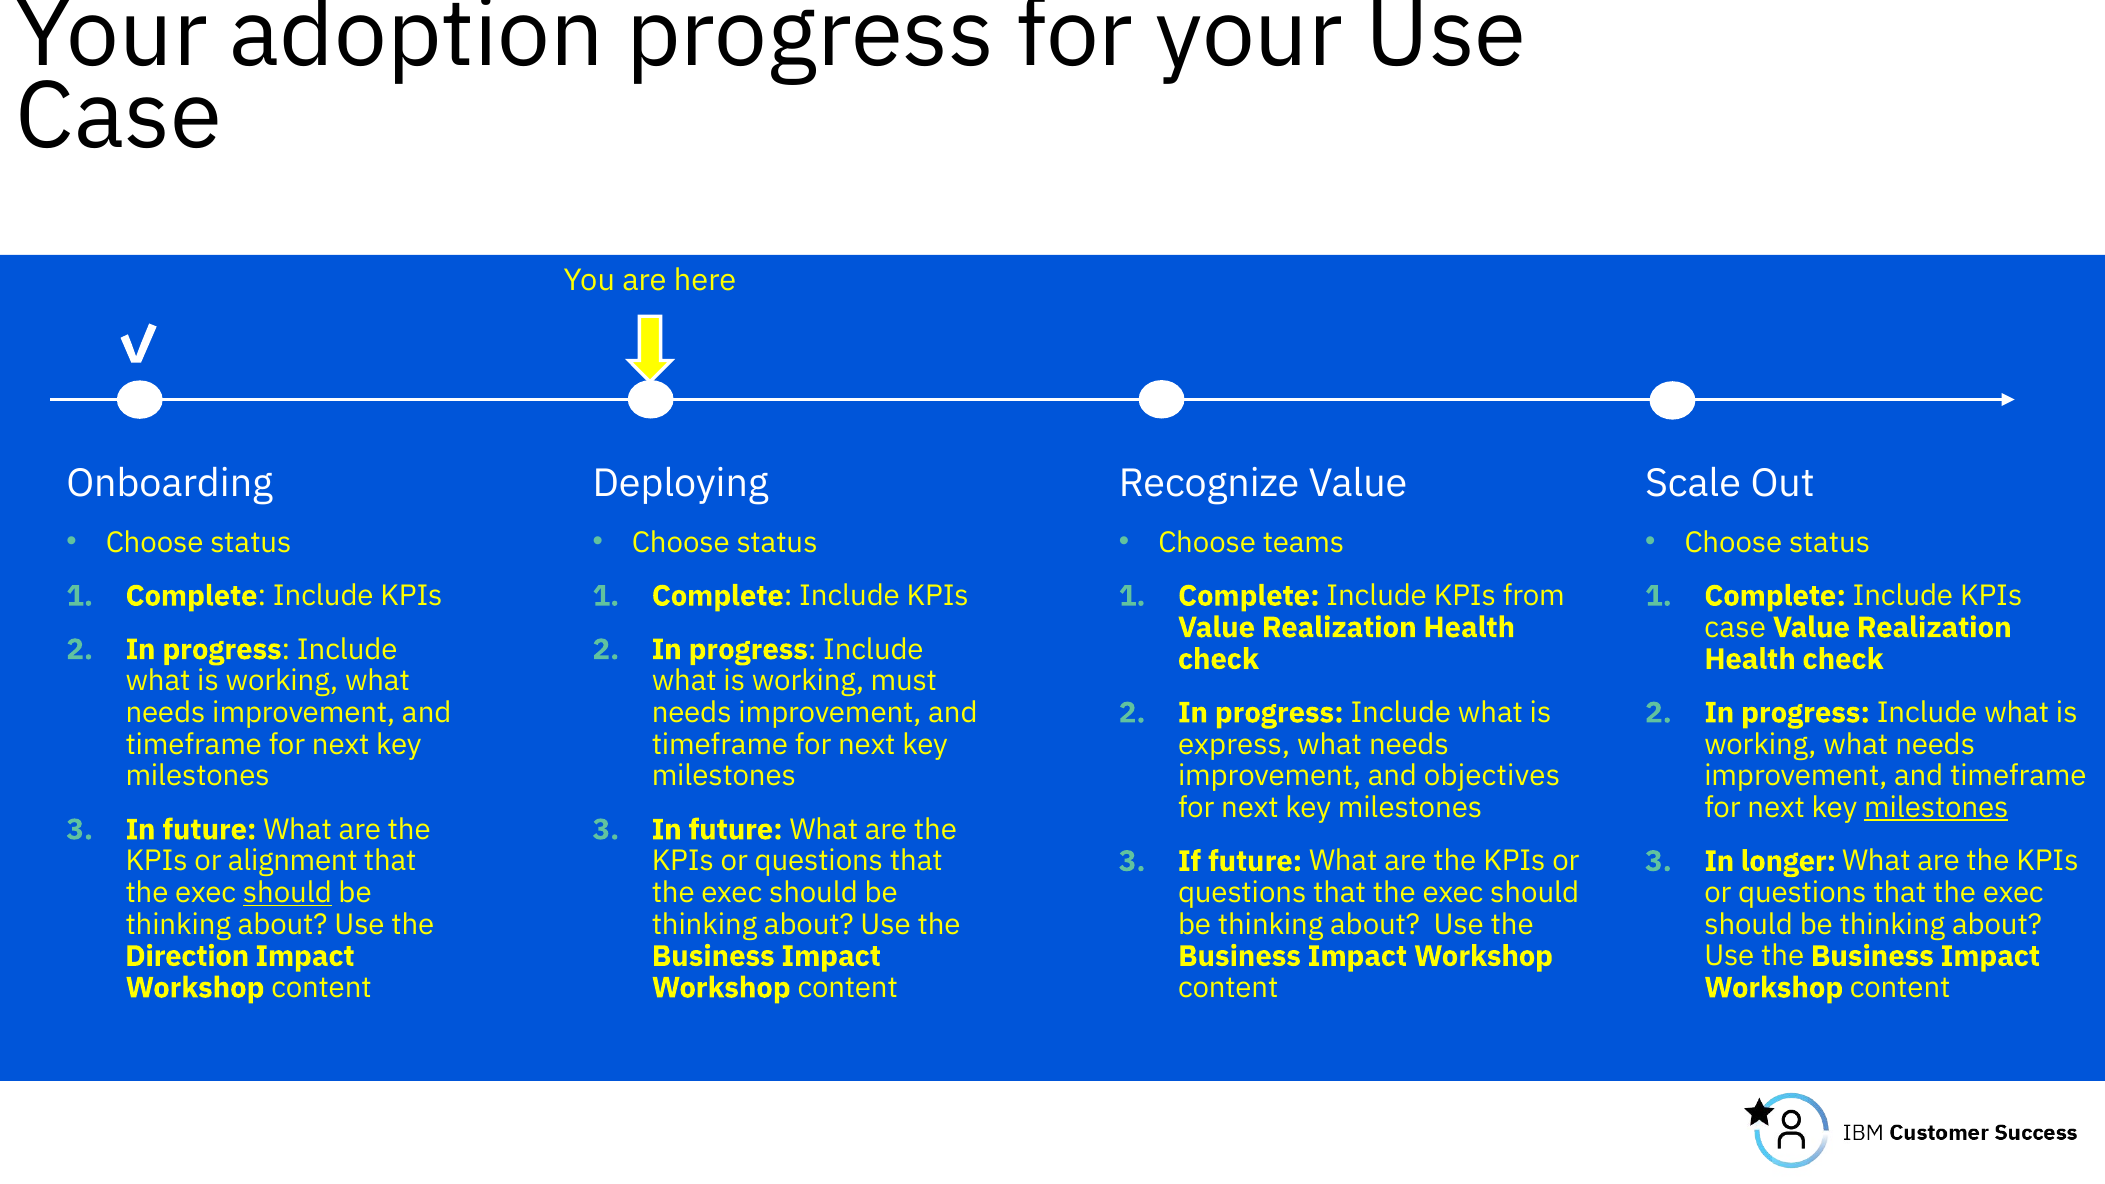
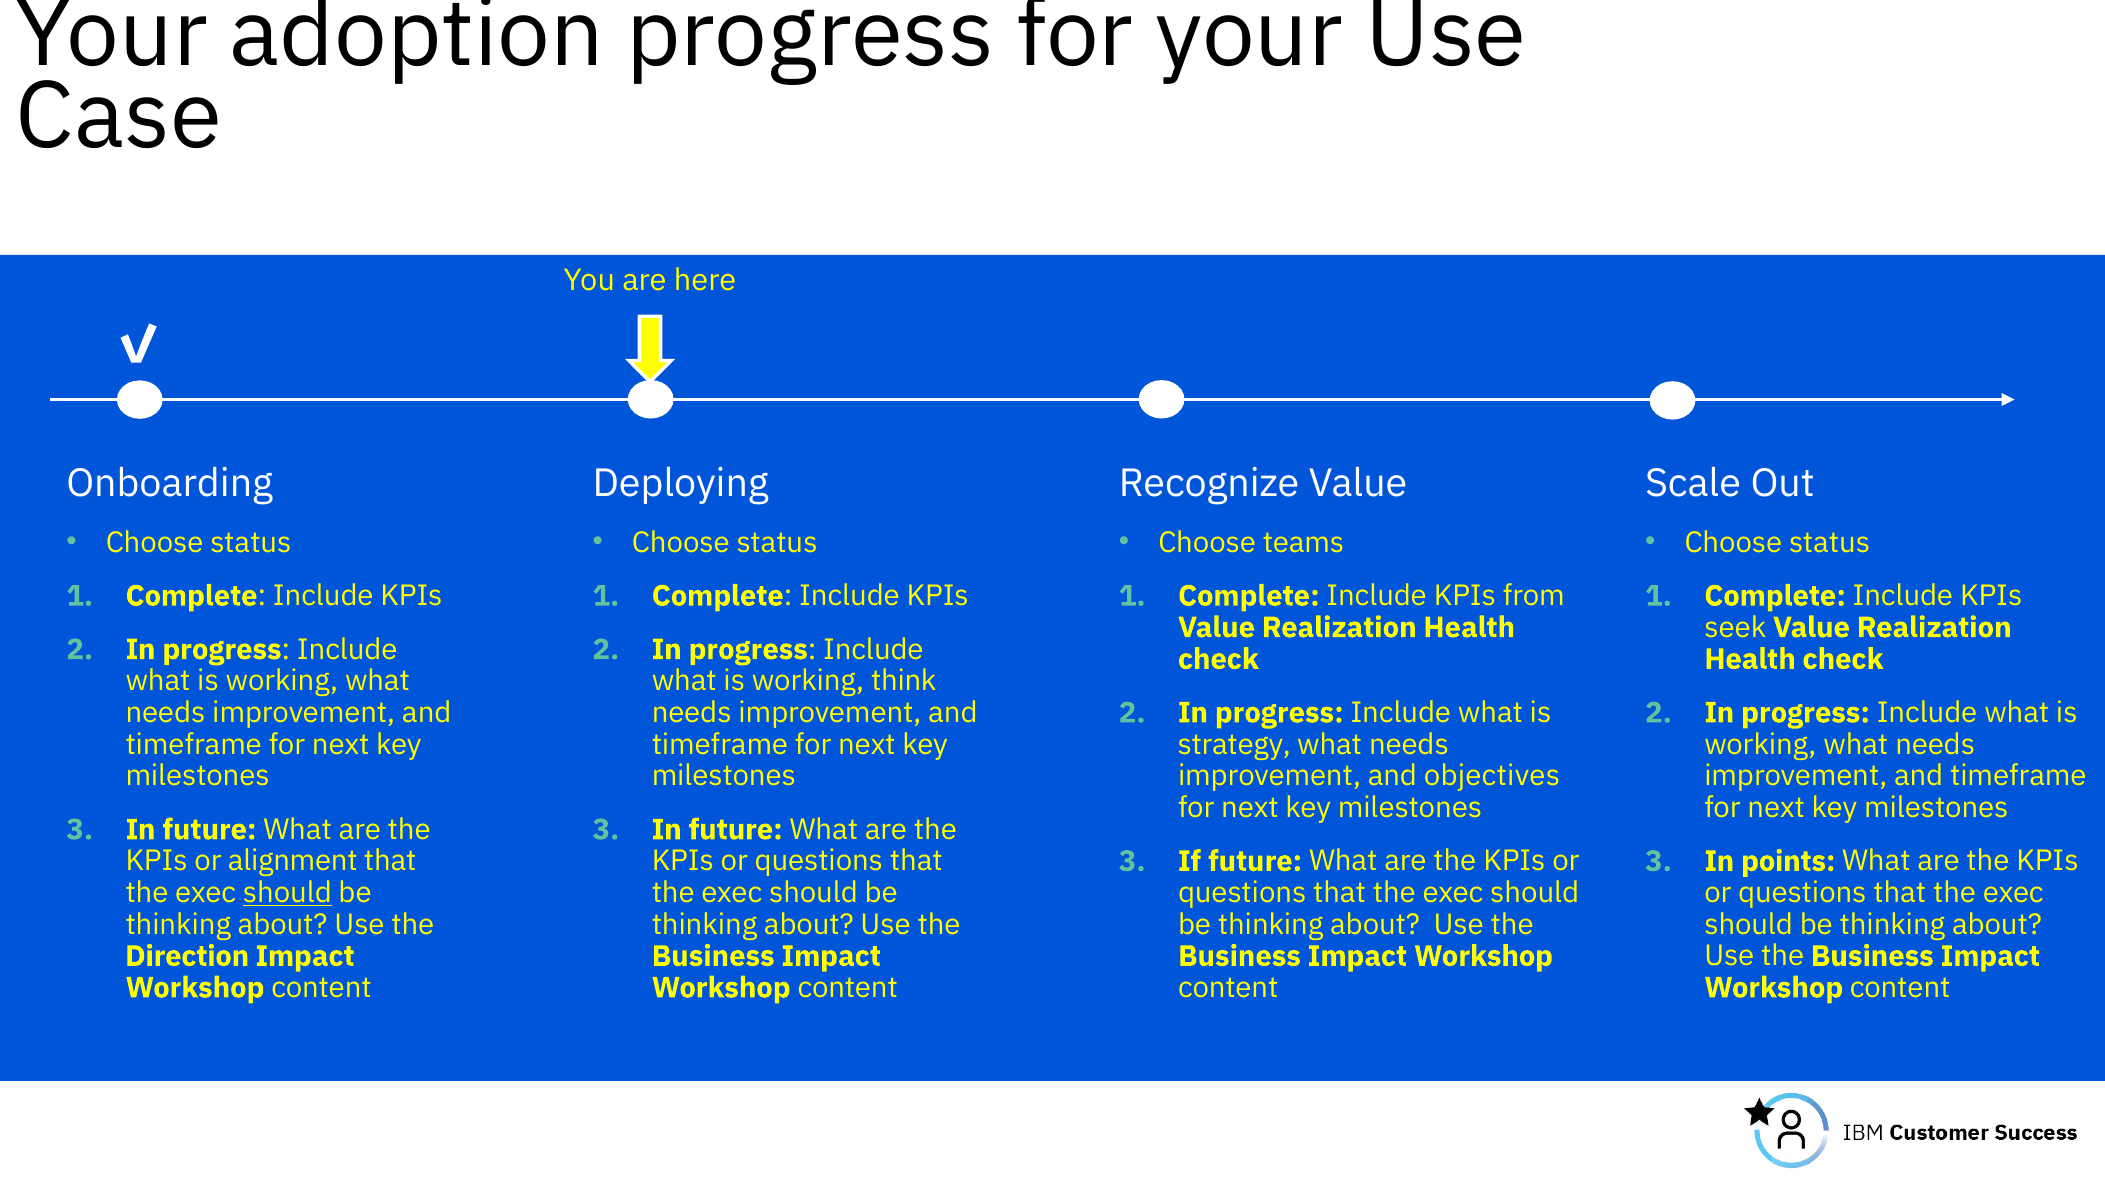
case: case -> seek (1735, 628)
must: must -> think (904, 681)
express: express -> strategy (1234, 744)
milestones underline: present -> none (1936, 808)
longer: longer -> points (1788, 861)
